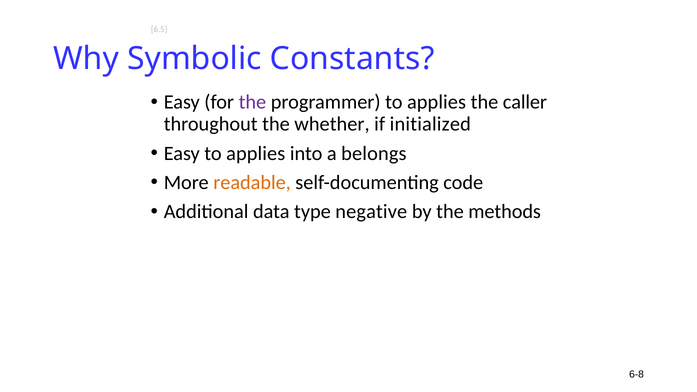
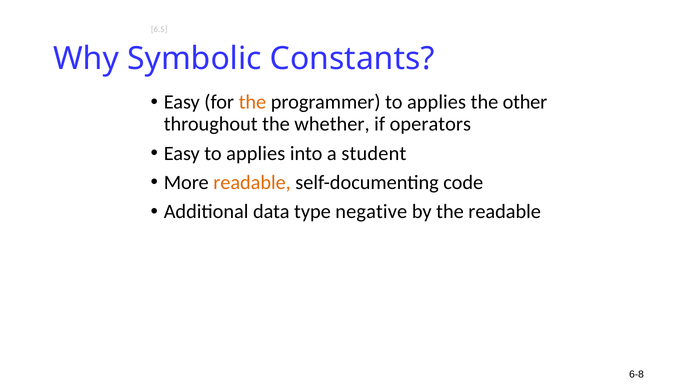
the colour: purple -> orange (252, 102)
caller: caller -> other (525, 102)
initialized: initialized -> operators (430, 124)
belongs: belongs -> student (374, 153)
the methods: methods -> readable (505, 212)
